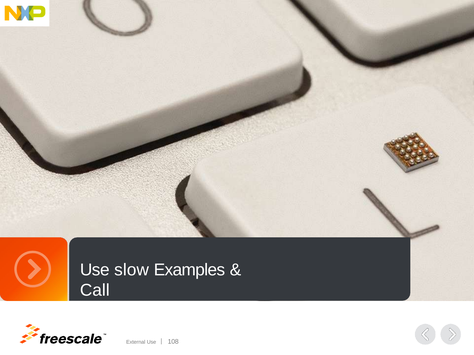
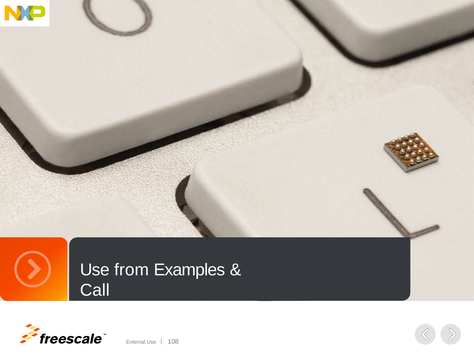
slow: slow -> from (132, 270)
